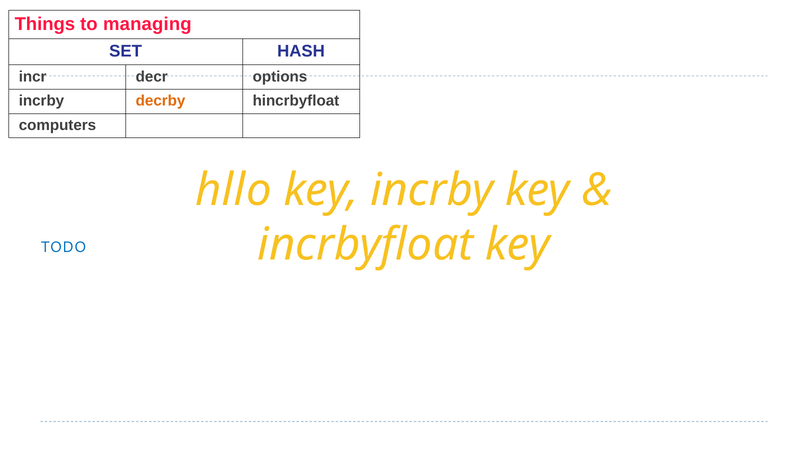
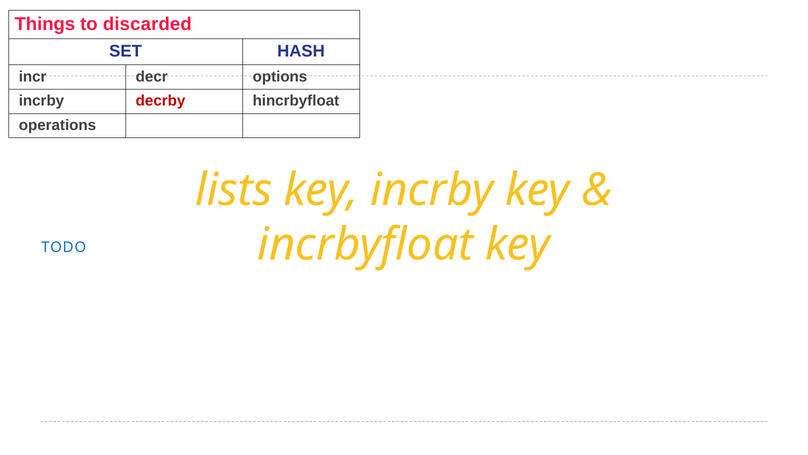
managing: managing -> discarded (147, 24)
decrby colour: orange -> red (161, 101)
computers: computers -> operations (57, 125)
hllo: hllo -> lists (234, 190)
